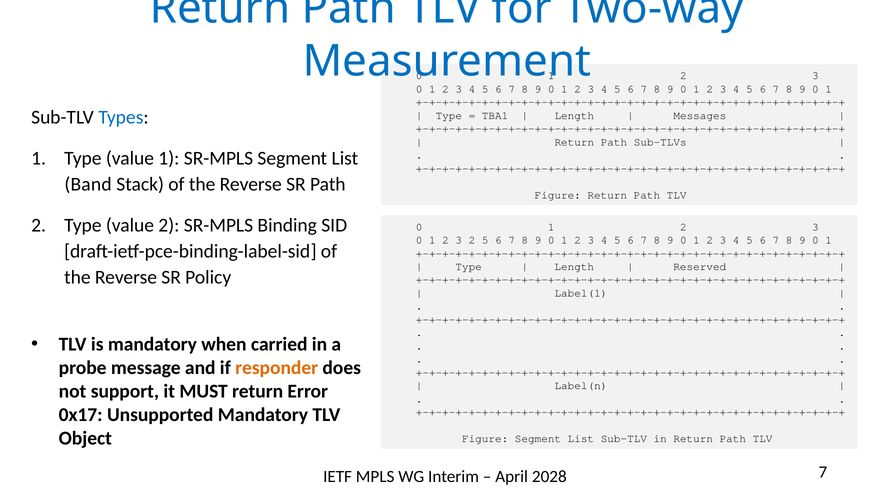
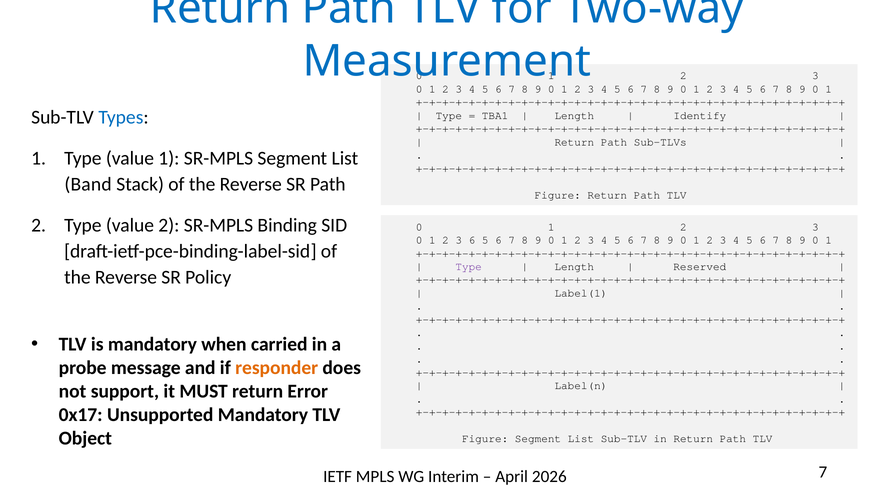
Messages: Messages -> Identify (700, 116)
3 2: 2 -> 6 (472, 240)
Type colour: black -> purple (469, 267)
2028: 2028 -> 2026 (549, 476)
